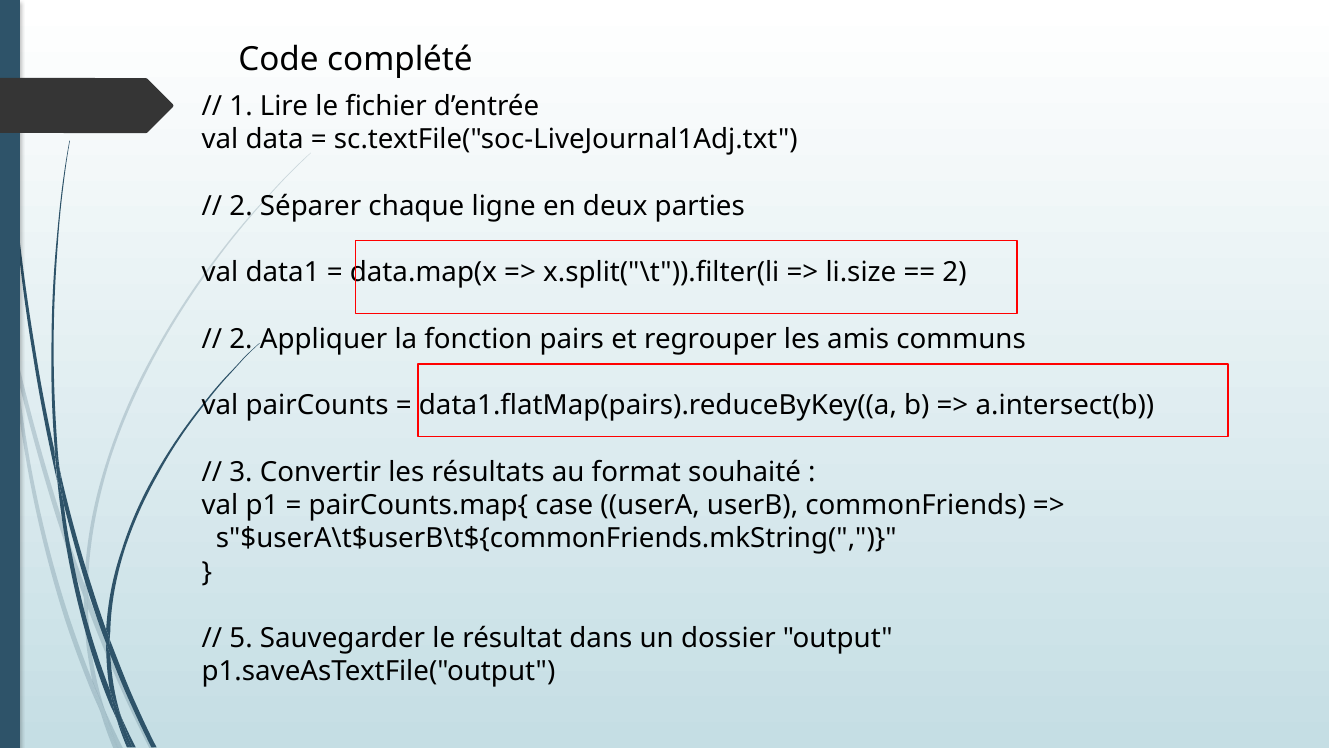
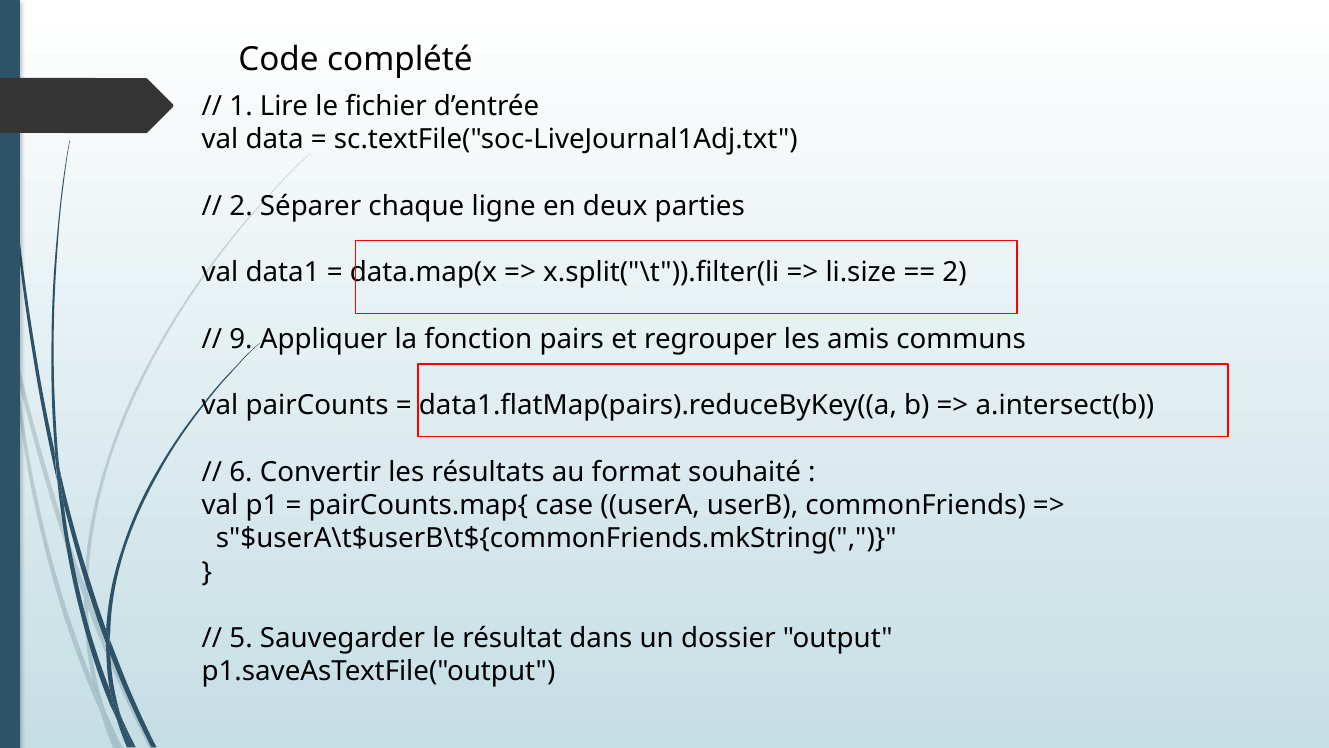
2: 2 -> 9 (241, 339)
3: 3 -> 6 (241, 472)
